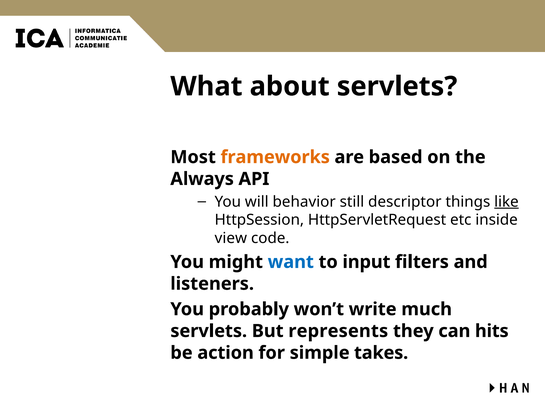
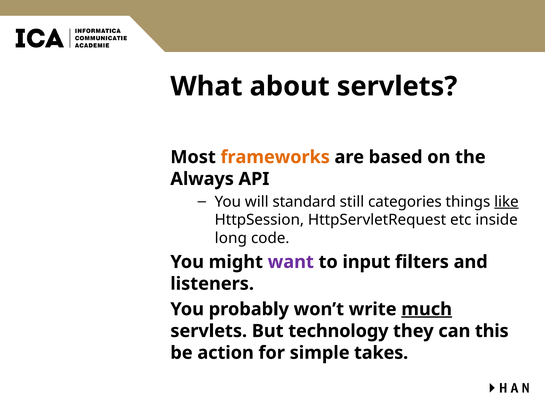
behavior: behavior -> standard (304, 202)
descriptor: descriptor -> categories (405, 202)
view: view -> long (231, 238)
want colour: blue -> purple (291, 262)
much underline: none -> present (427, 309)
represents: represents -> technology (338, 331)
hits: hits -> this (492, 331)
